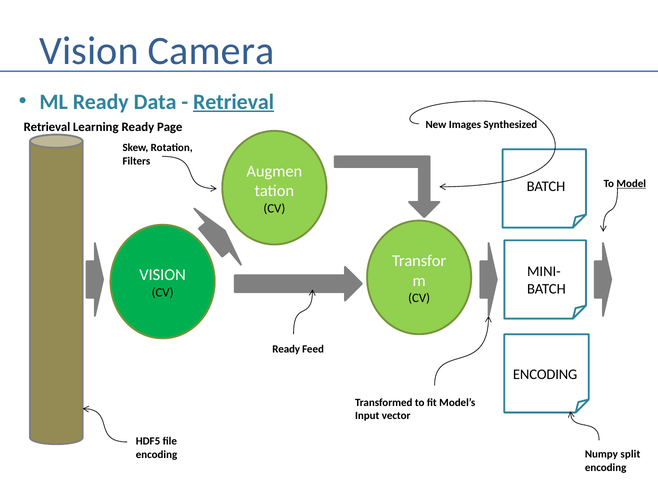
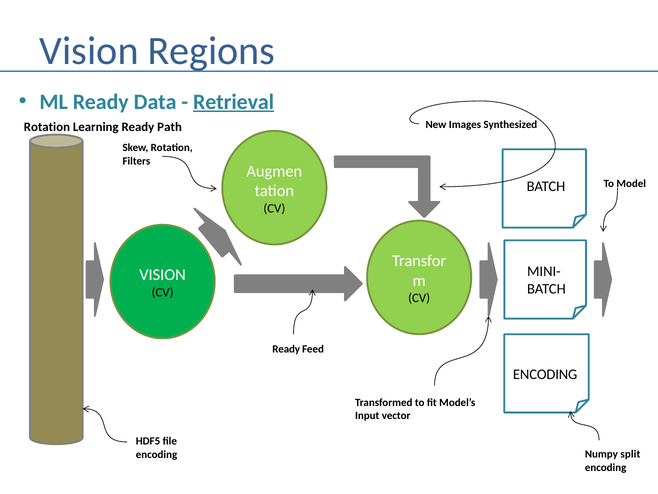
Camera: Camera -> Regions (211, 51)
Retrieval: Retrieval -> Rotation (47, 127)
Page: Page -> Path (170, 127)
Model underline: present -> none (631, 183)
